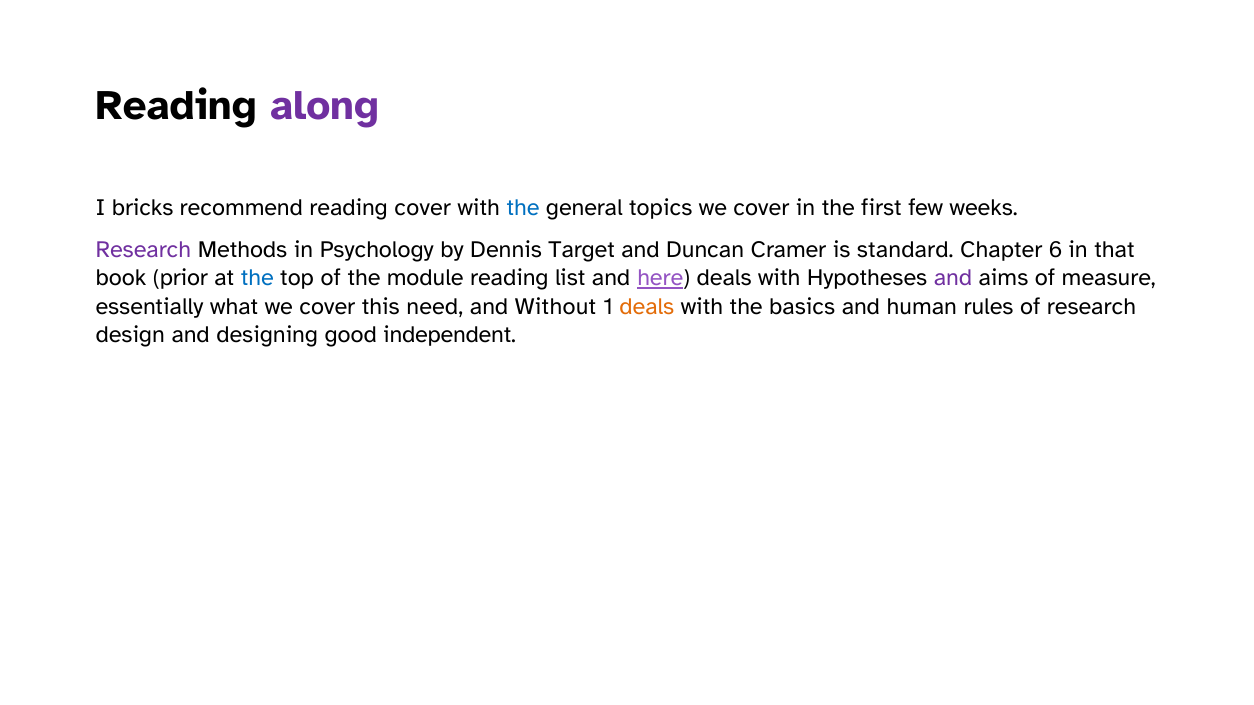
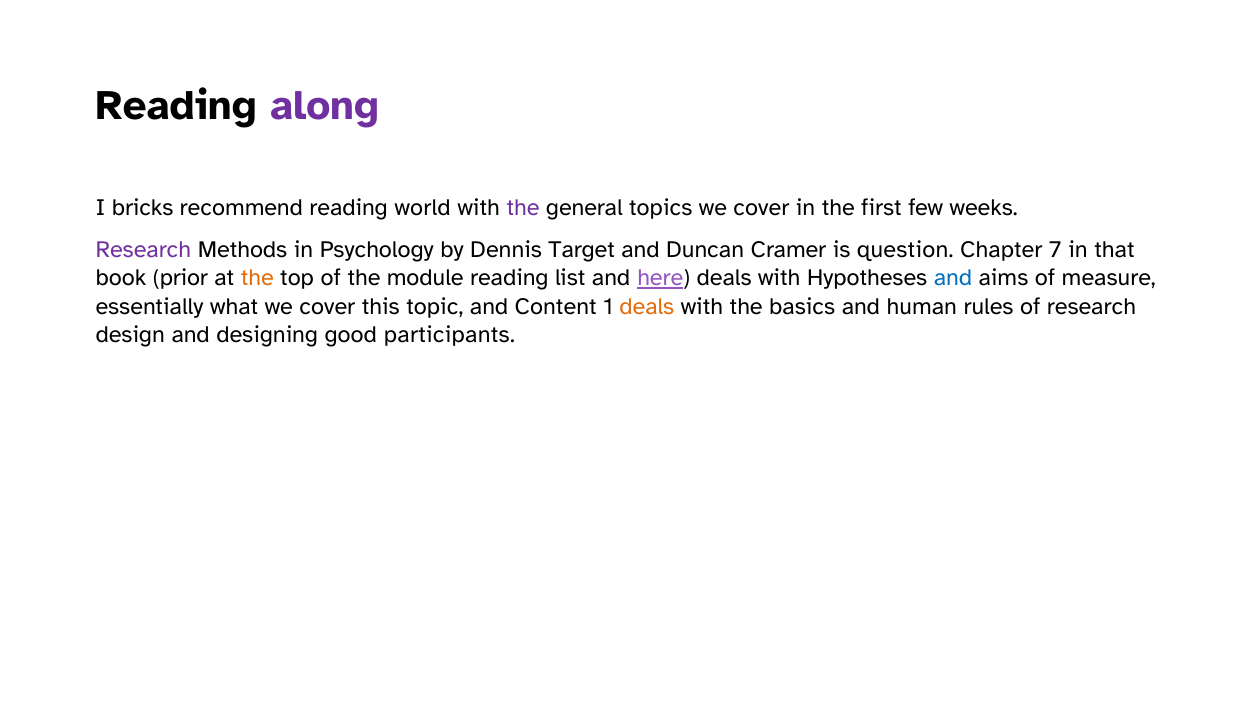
reading cover: cover -> world (423, 208)
the colour: blue -> purple (523, 208)
standard: standard -> question (905, 250)
6: 6 -> 7 (1055, 250)
the colour: blue -> orange (257, 278)
and colour: purple -> blue (953, 278)
need: need -> topic (435, 307)
Without: Without -> Content (556, 307)
independent: independent -> participants (449, 335)
